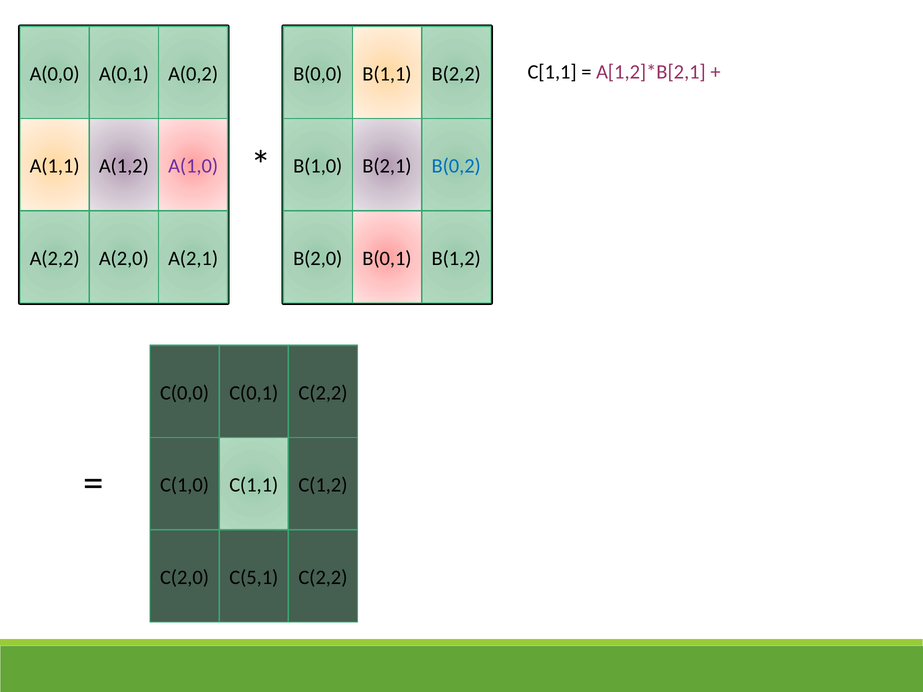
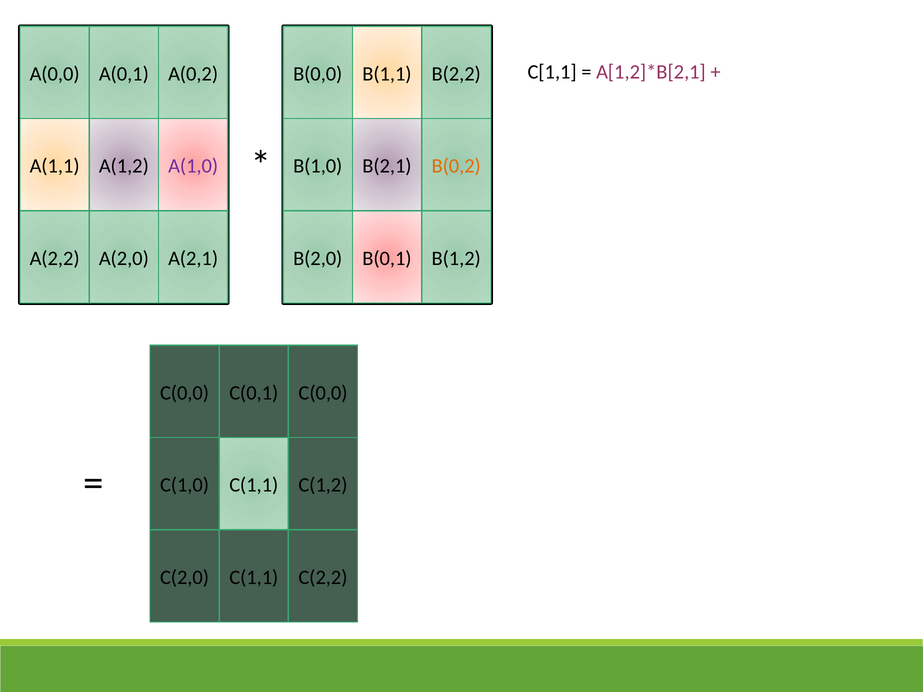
B(0,2 colour: blue -> orange (456, 166)
C(0,1 C(2,2: C(2,2 -> C(0,0 (323, 393)
C(2,0 C(5,1: C(5,1 -> C(1,1 (254, 577)
